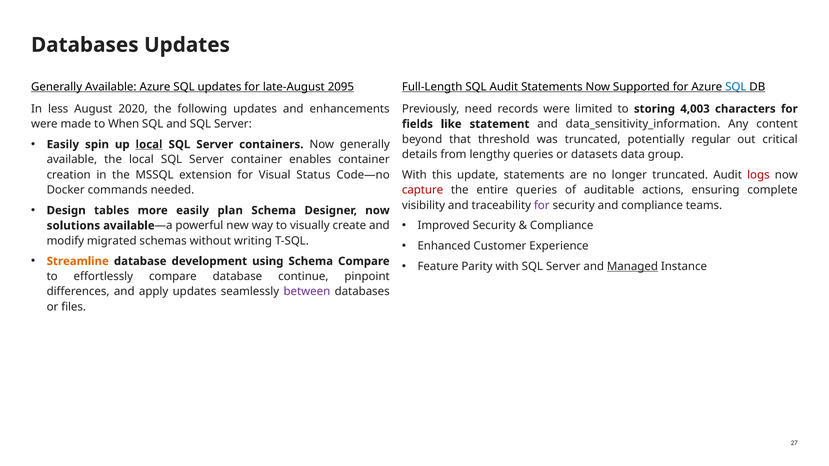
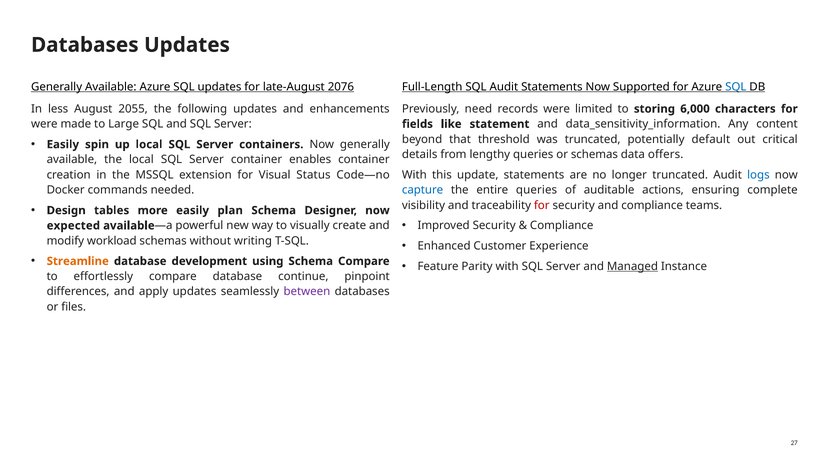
2095: 2095 -> 2076 (341, 87)
2020: 2020 -> 2055 (133, 109)
4,003: 4,003 -> 6,000 (695, 109)
When: When -> Large (124, 124)
regular: regular -> default (711, 139)
local underline: present -> none (149, 145)
or datasets: datasets -> schemas (594, 155)
group: group -> offers (666, 155)
logs colour: red -> blue (758, 175)
capture colour: red -> blue (423, 190)
for colour: purple -> red (542, 205)
solutions: solutions -> expected (73, 226)
migrated: migrated -> workload (112, 241)
